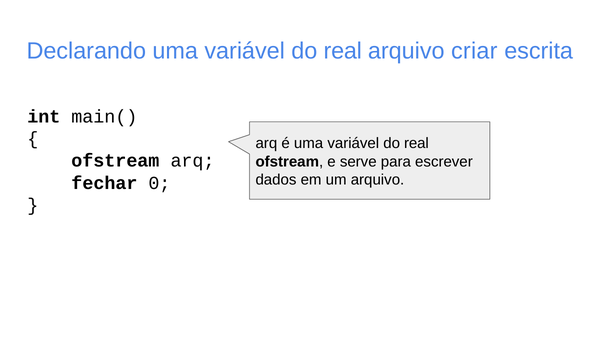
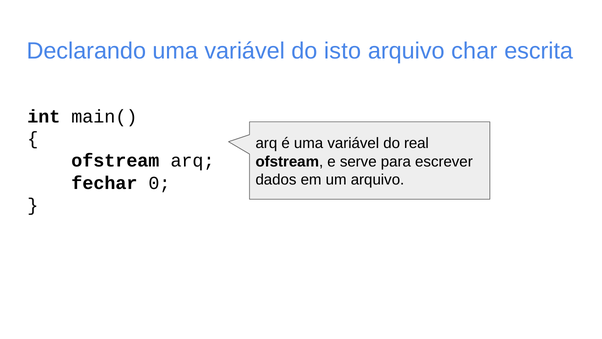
real: real -> isto (342, 51)
criar: criar -> char (474, 51)
